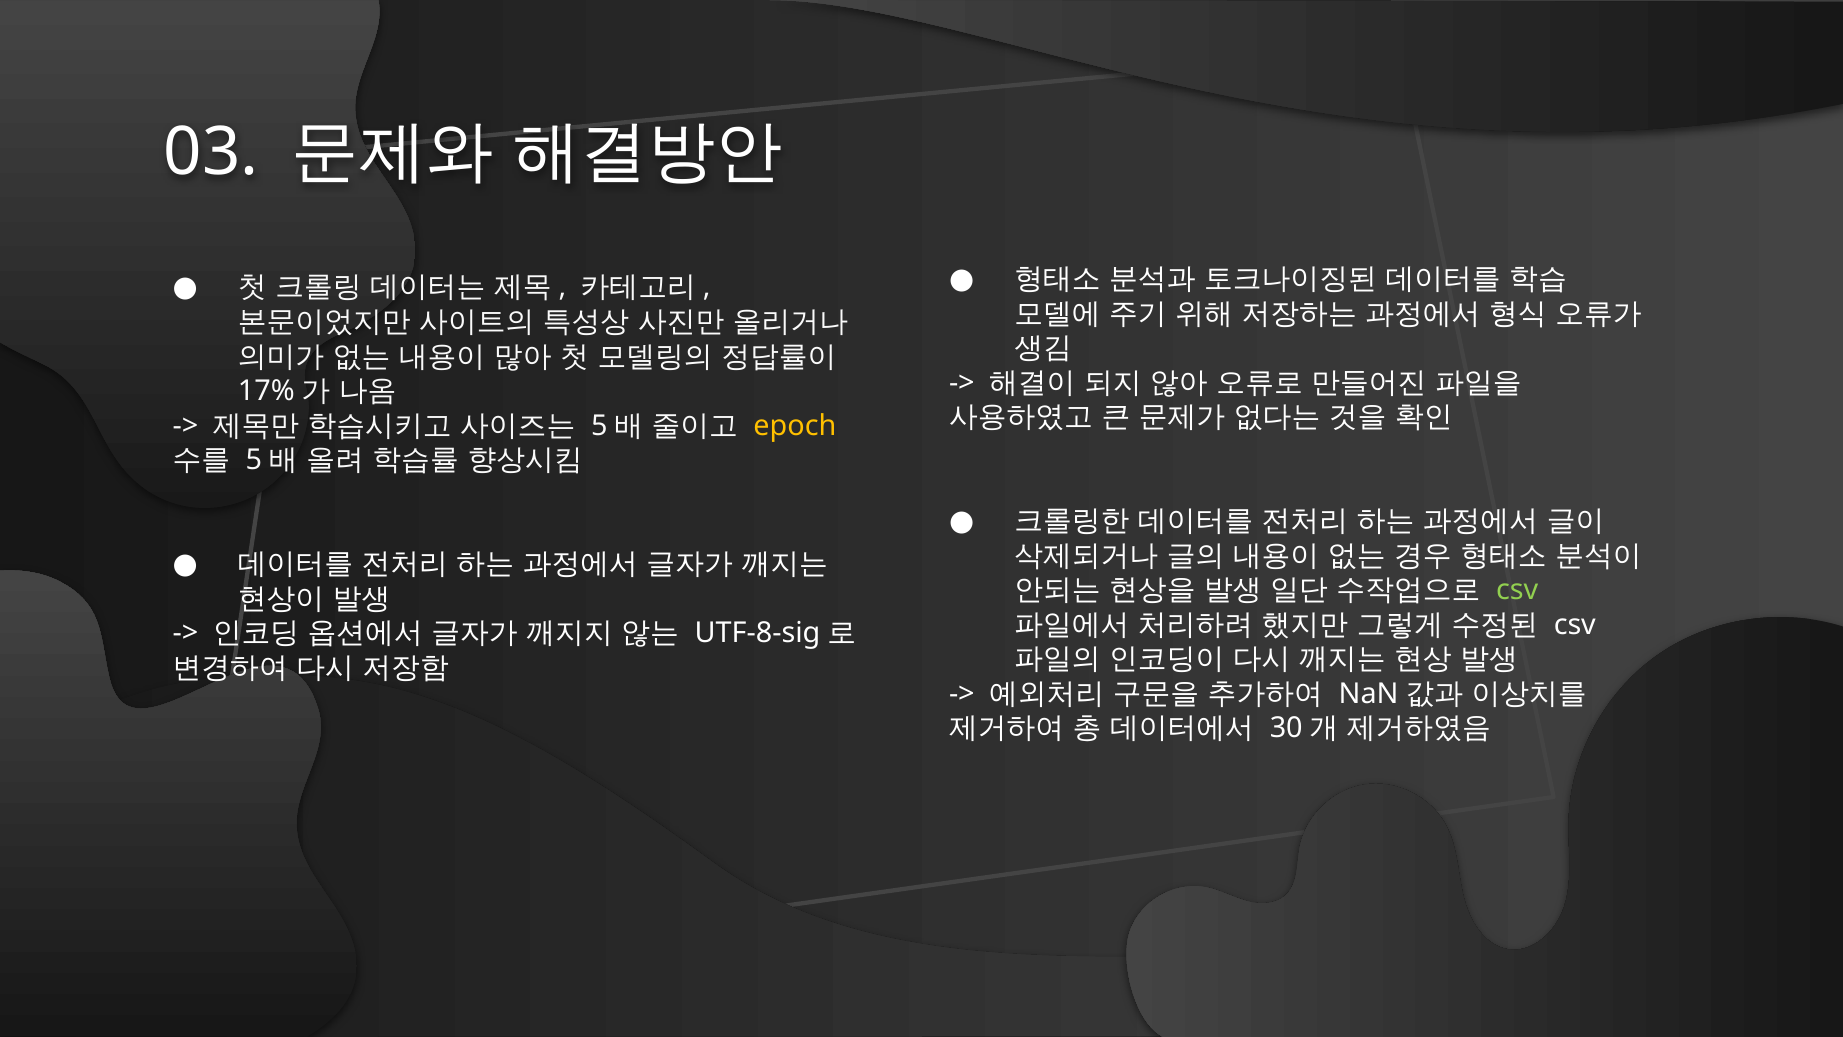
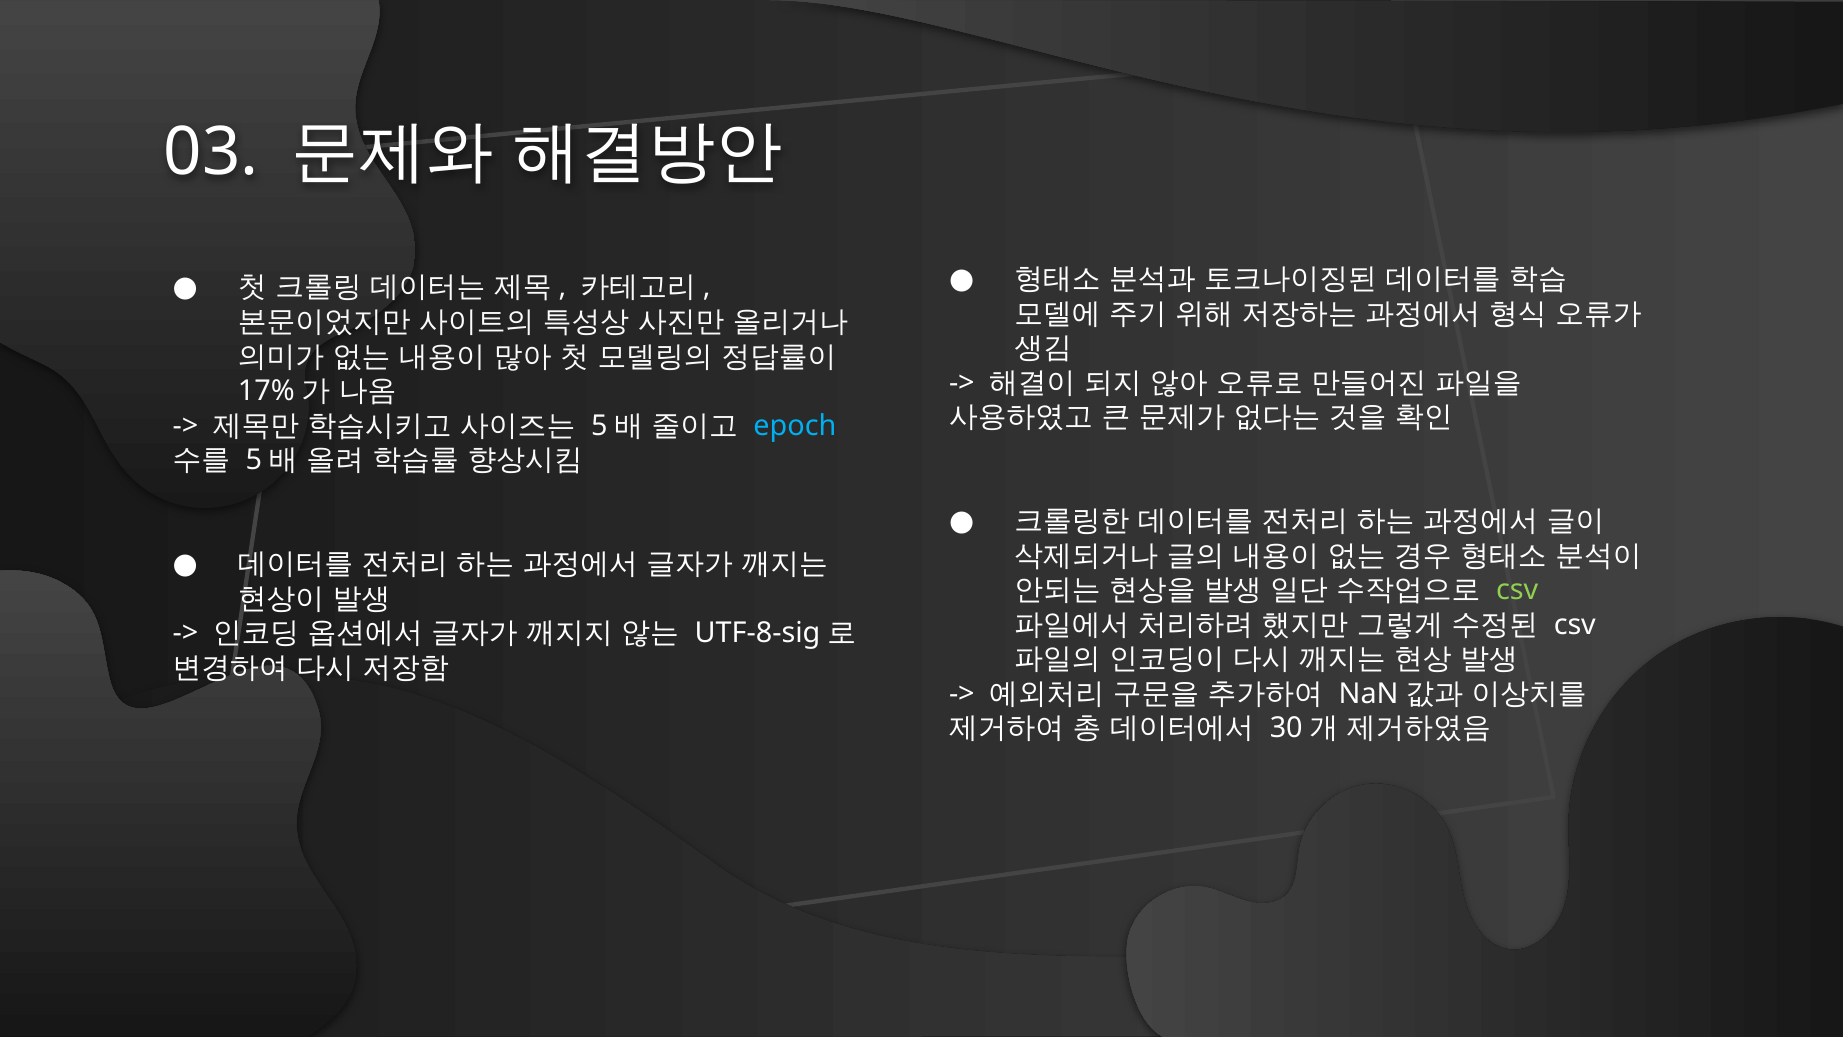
epoch colour: yellow -> light blue (795, 426)
